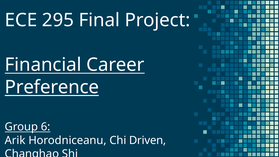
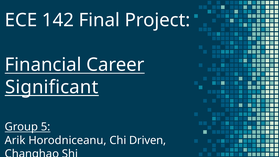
295: 295 -> 142 (58, 20)
Preference: Preference -> Significant (52, 87)
6: 6 -> 5 (46, 127)
